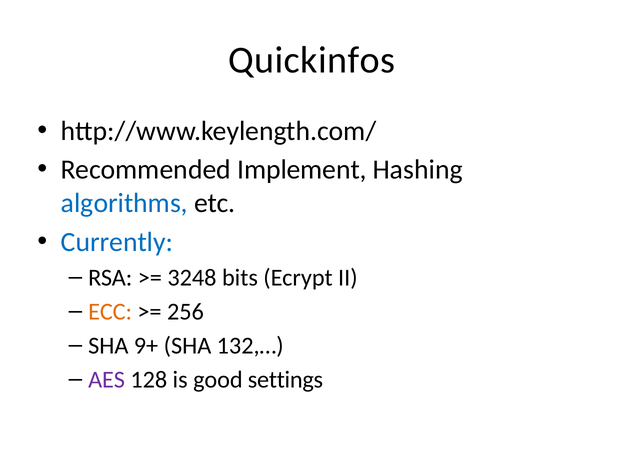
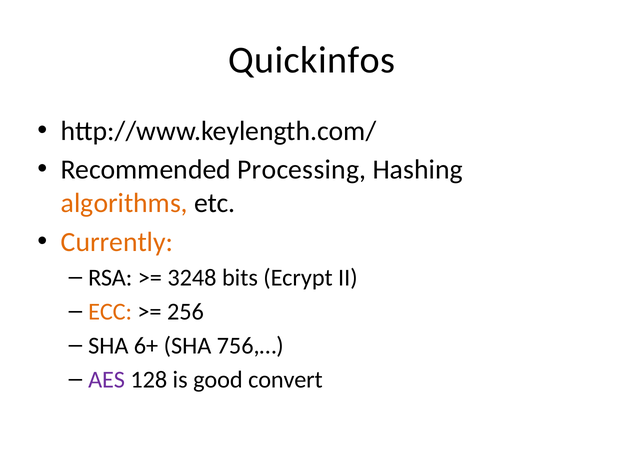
Implement: Implement -> Processing (302, 170)
algorithms colour: blue -> orange (124, 203)
Currently colour: blue -> orange (117, 242)
9+: 9+ -> 6+ (146, 346)
132,…: 132,… -> 756,… (250, 346)
settings: settings -> convert (285, 380)
